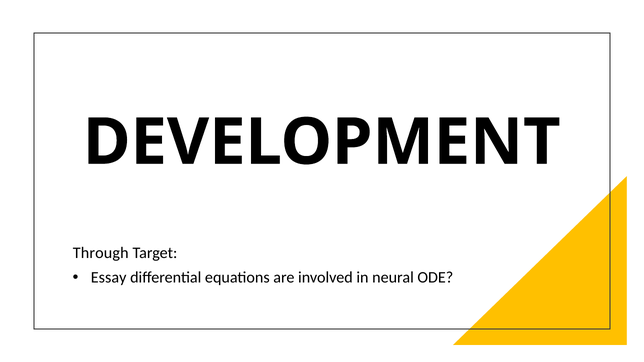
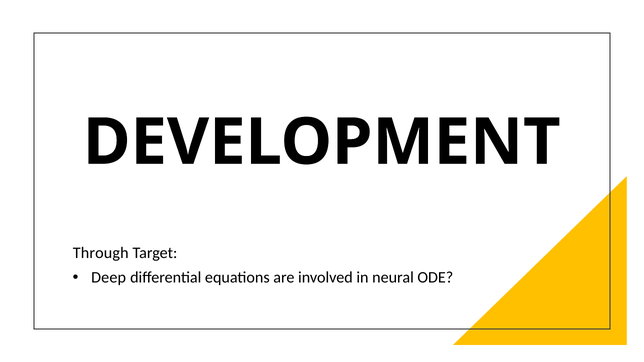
Essay: Essay -> Deep (109, 278)
